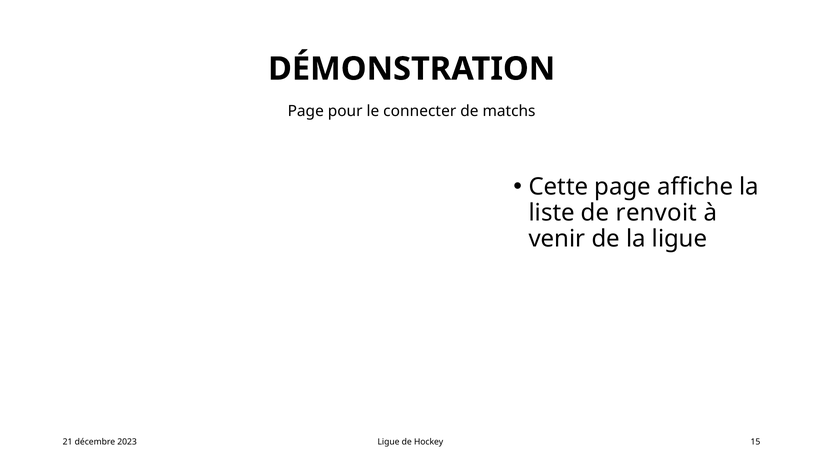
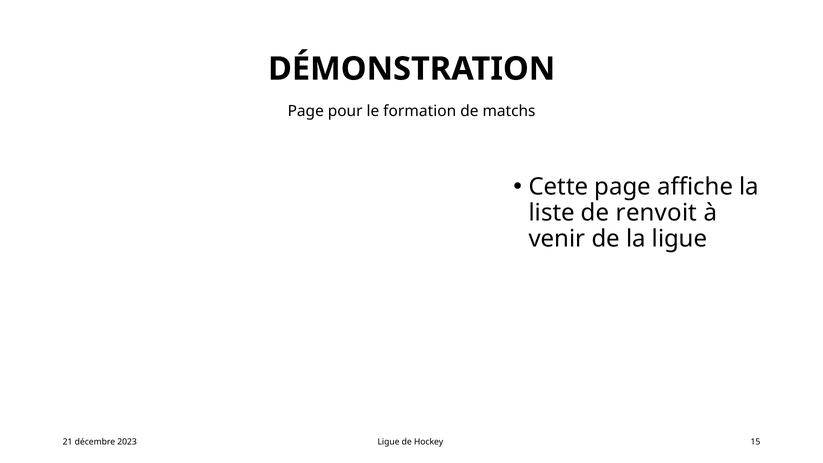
connecter: connecter -> formation (420, 111)
